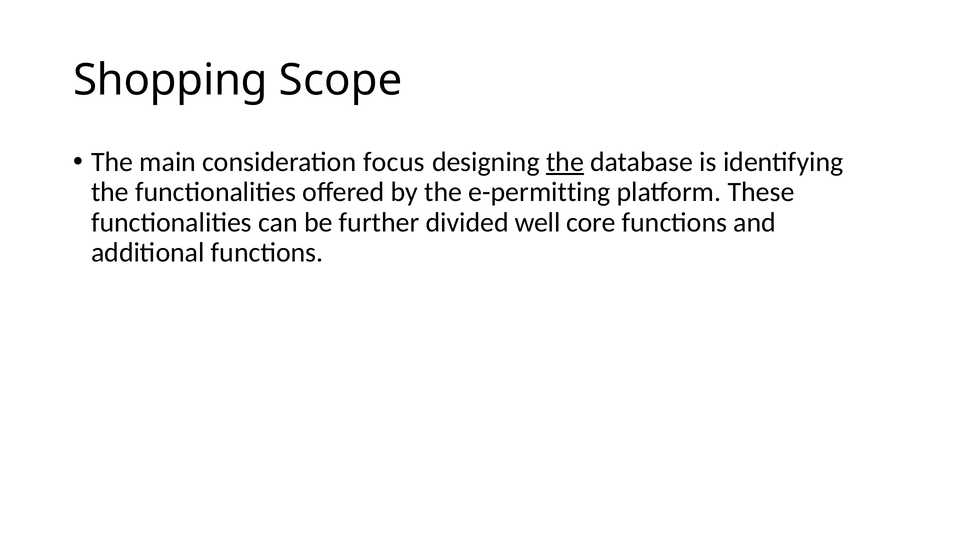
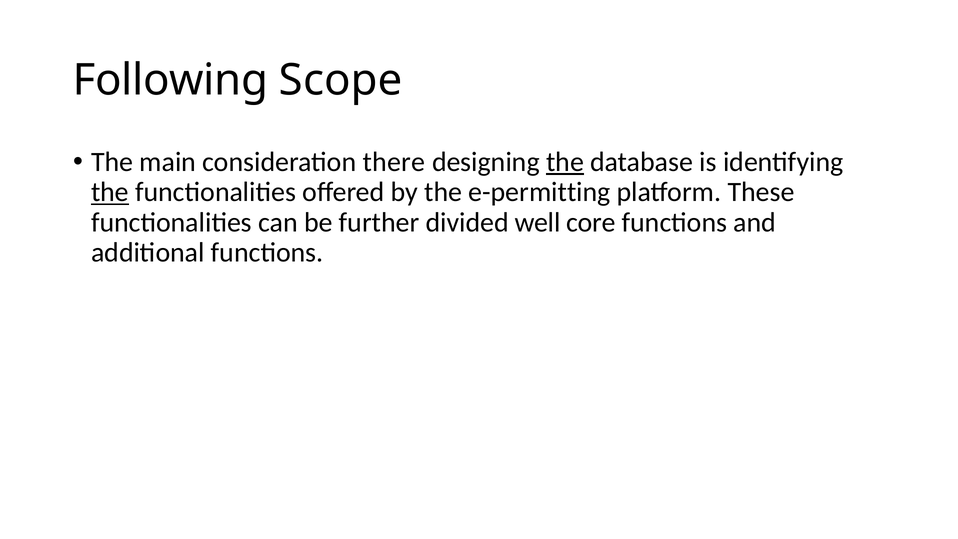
Shopping: Shopping -> Following (171, 80)
focus: focus -> there (394, 162)
the underline: none -> present (110, 192)
